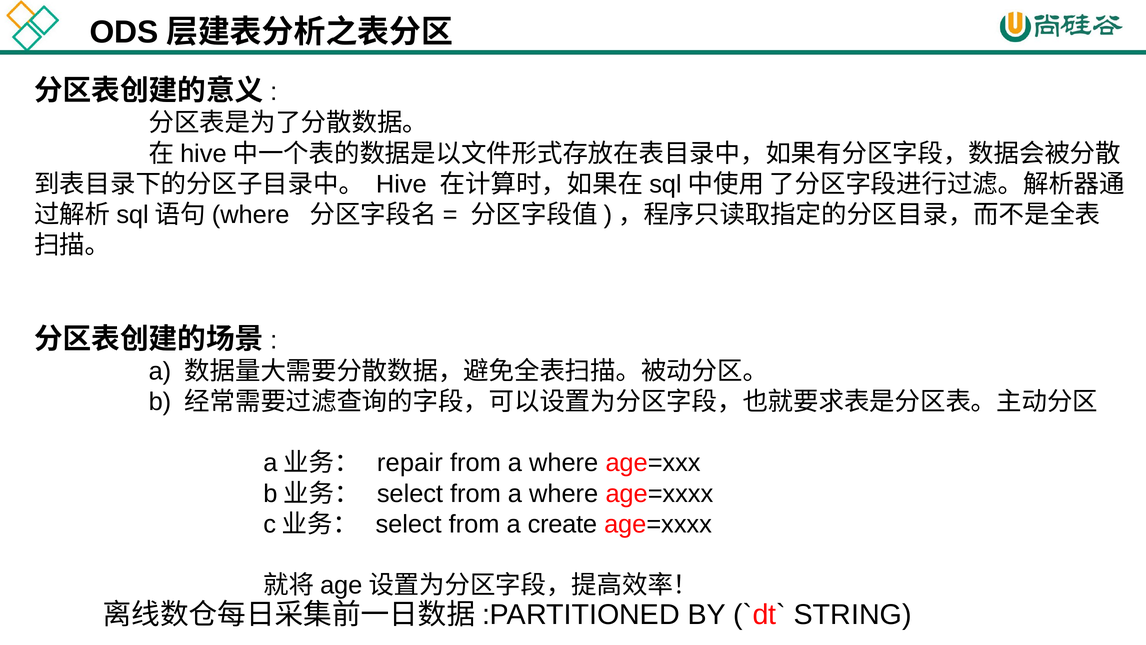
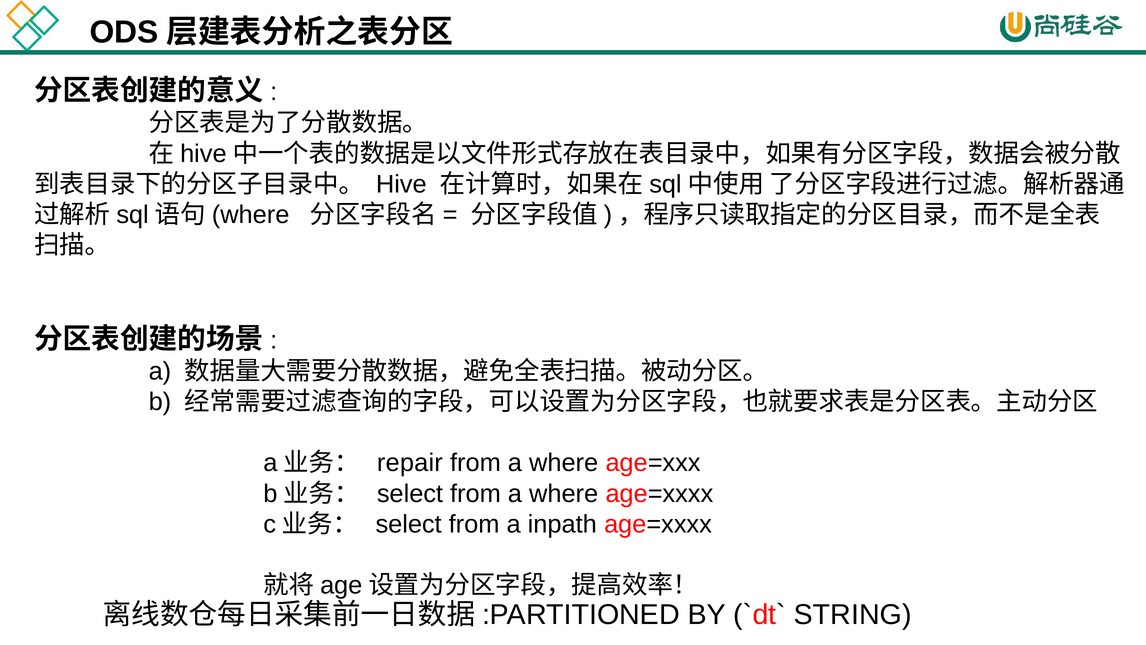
create: create -> inpath (562, 524)
